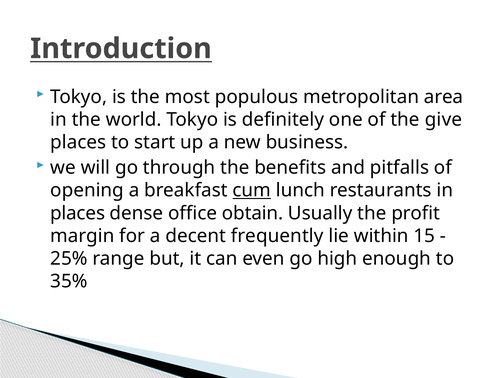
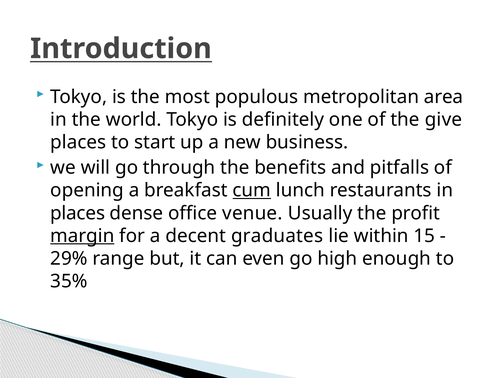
obtain: obtain -> venue (252, 213)
margin underline: none -> present (82, 236)
frequently: frequently -> graduates (277, 236)
25%: 25% -> 29% (69, 258)
